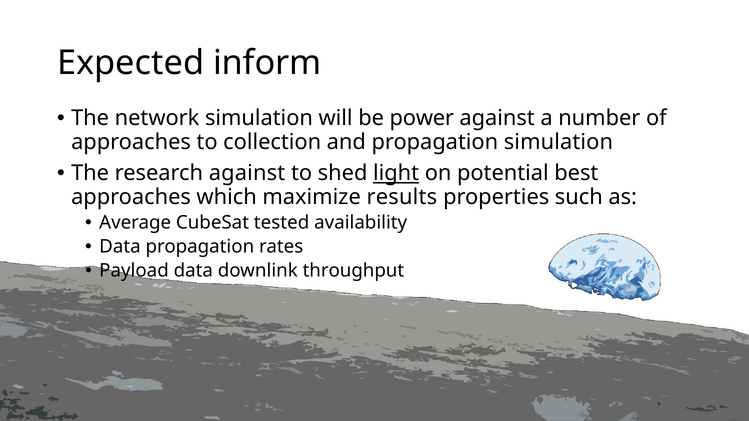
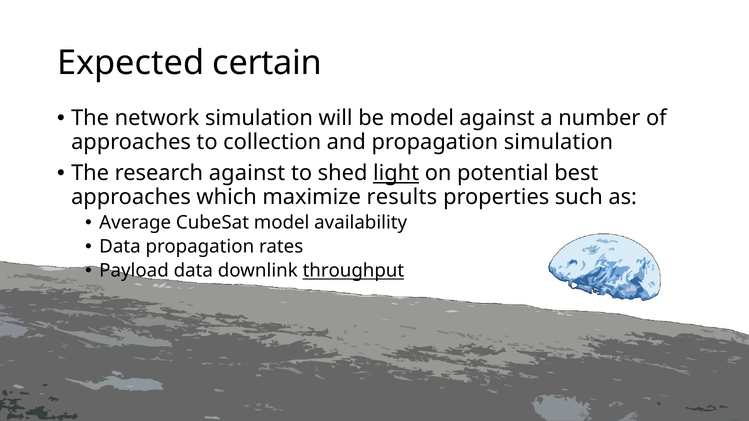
inform: inform -> certain (267, 63)
be power: power -> model (422, 118)
CubeSat tested: tested -> model (282, 223)
throughput underline: none -> present (353, 271)
